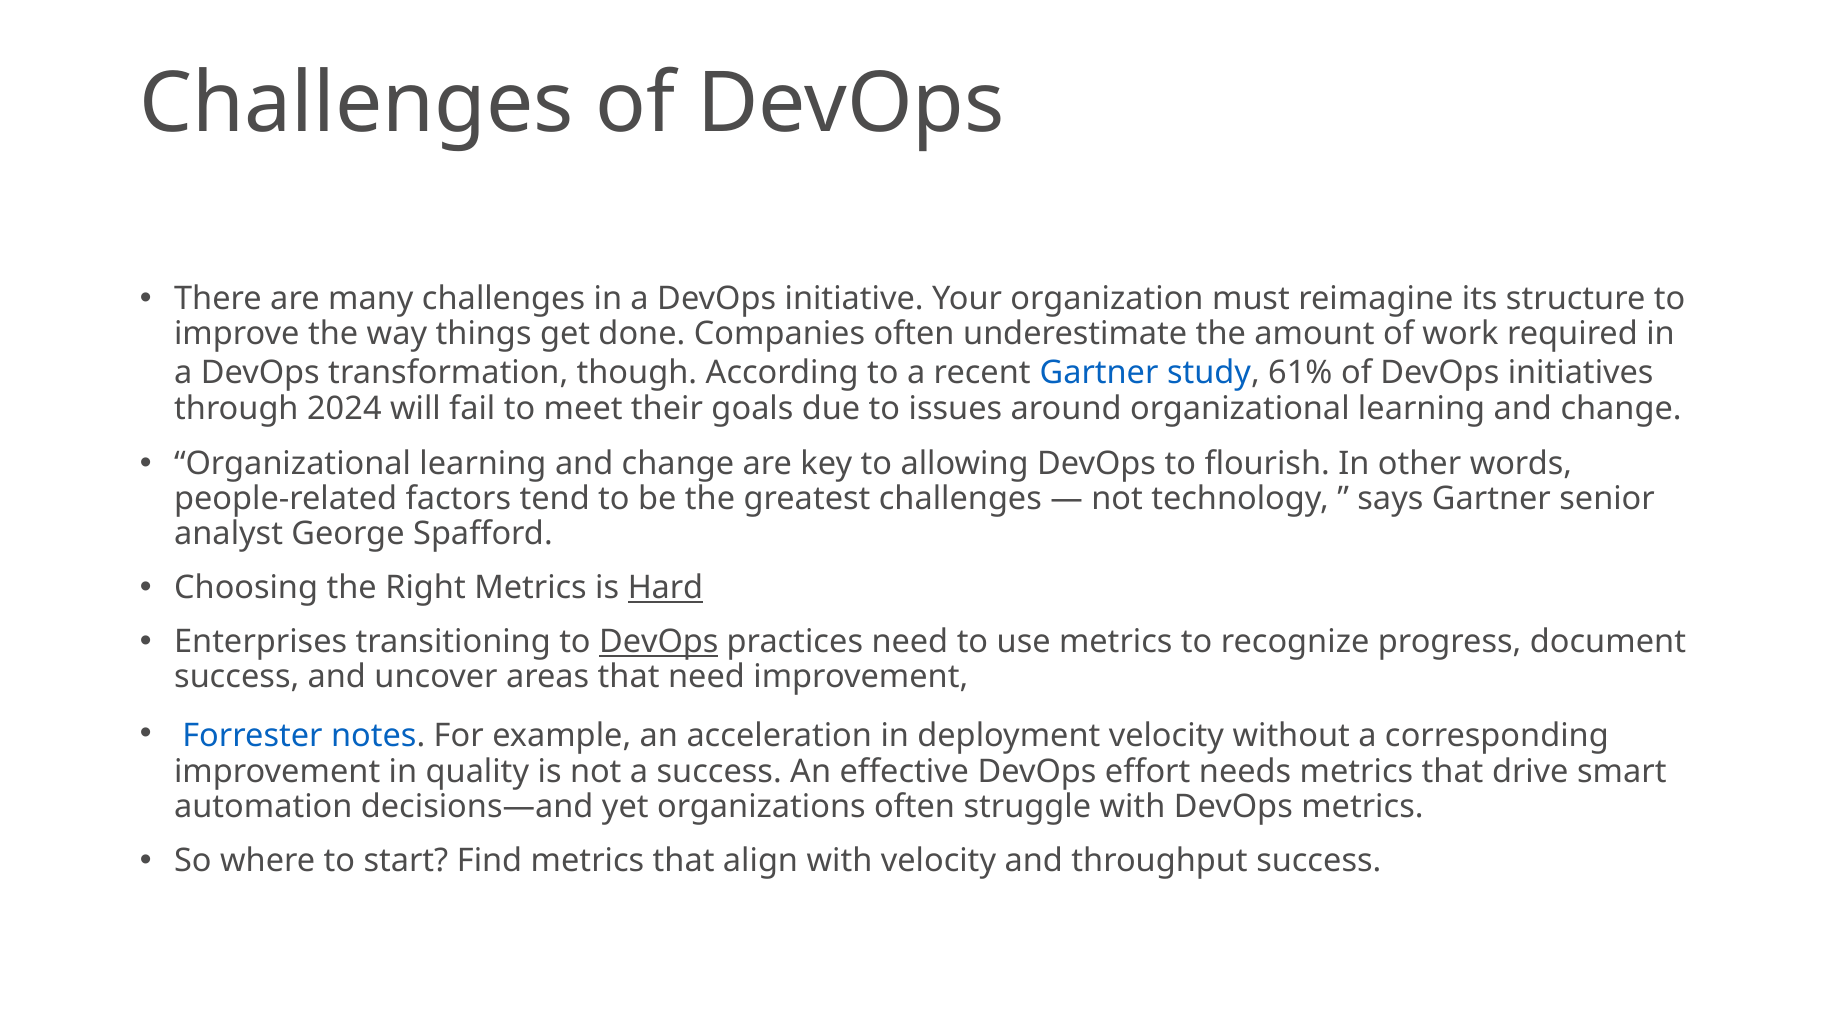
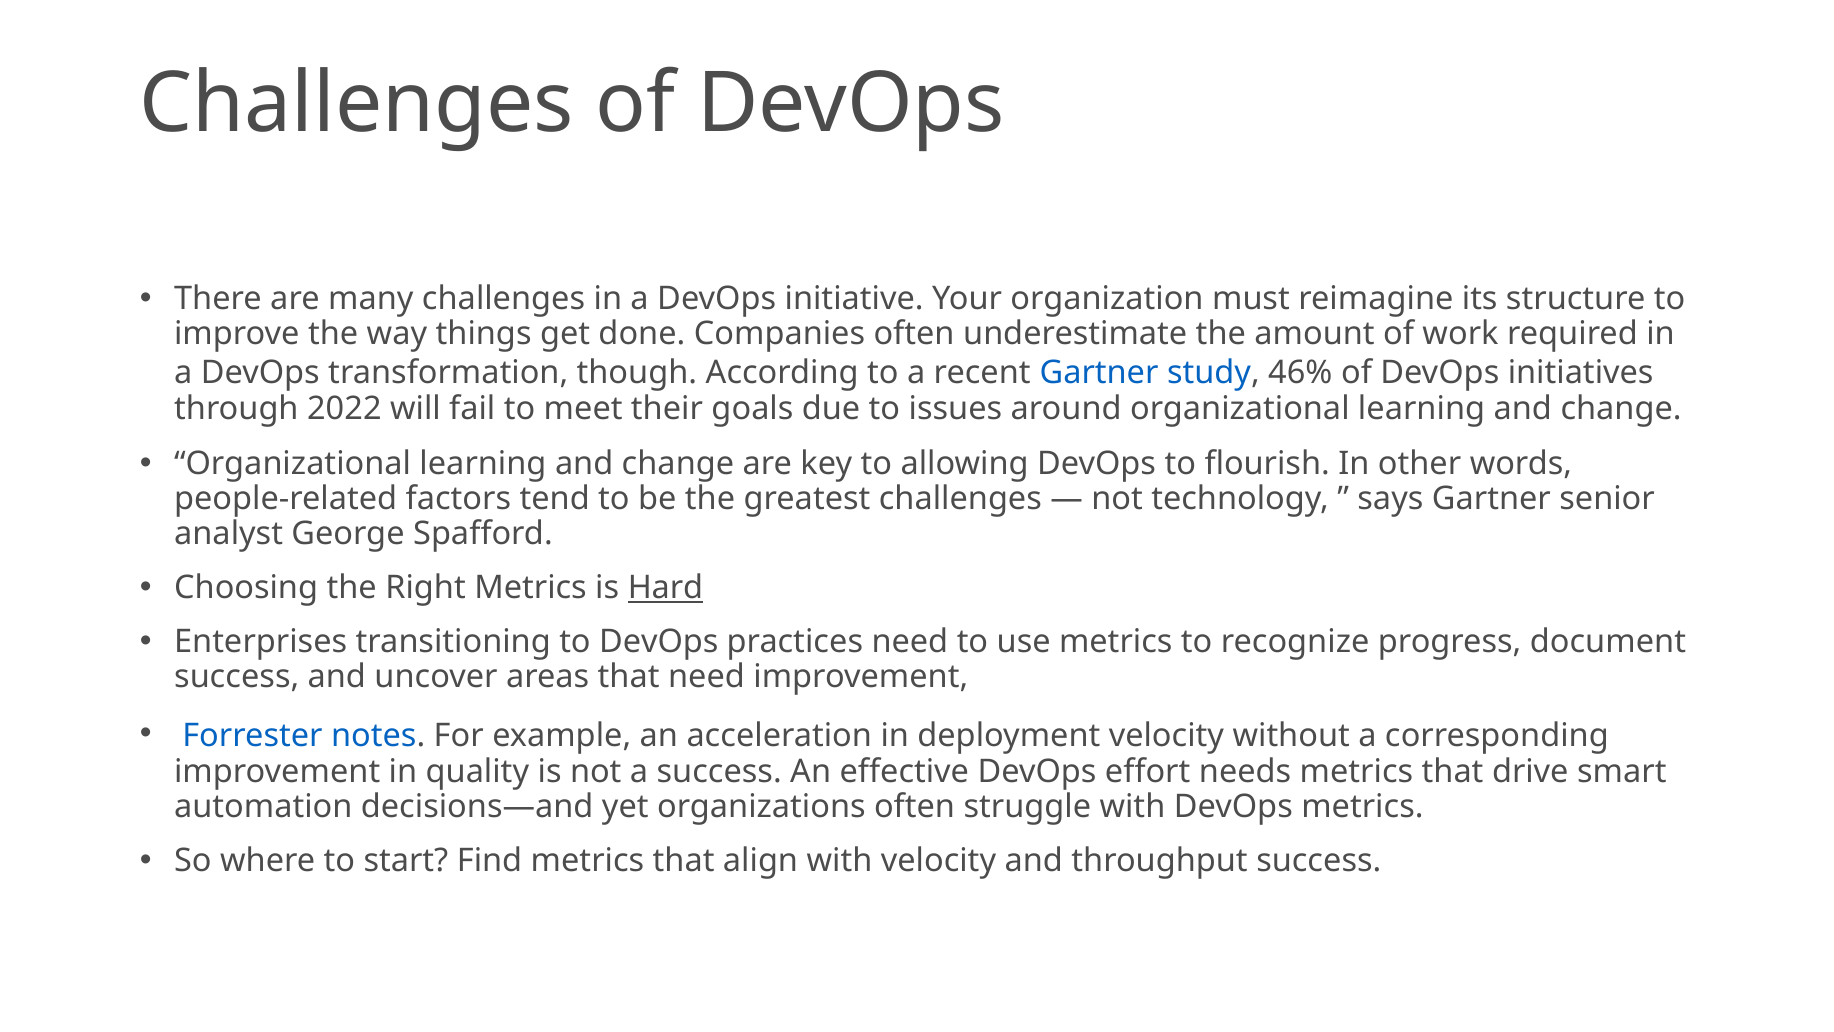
61%: 61% -> 46% (1300, 373)
2024: 2024 -> 2022 (344, 409)
DevOps underline: present -> none (659, 642)
